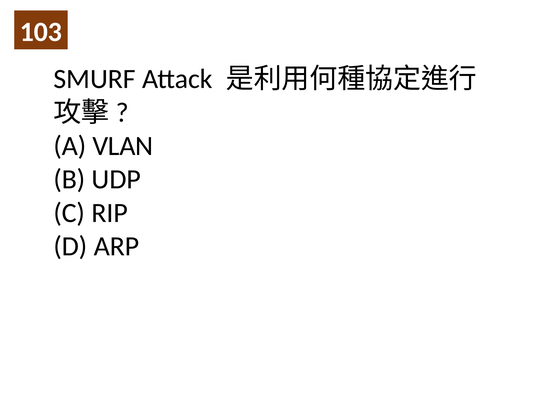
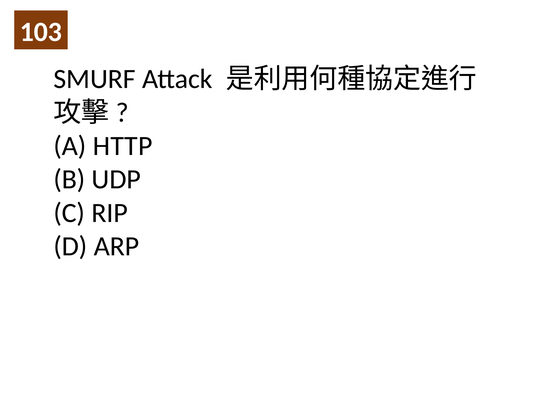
VLAN: VLAN -> HTTP (123, 146)
